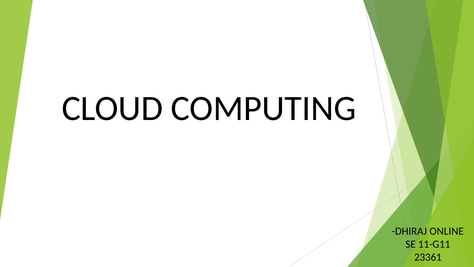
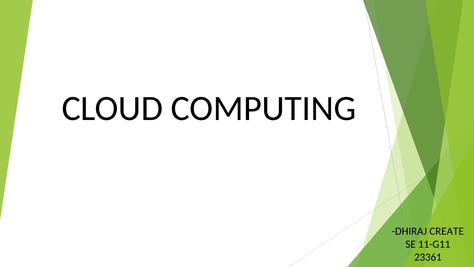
ONLINE: ONLINE -> CREATE (447, 231)
